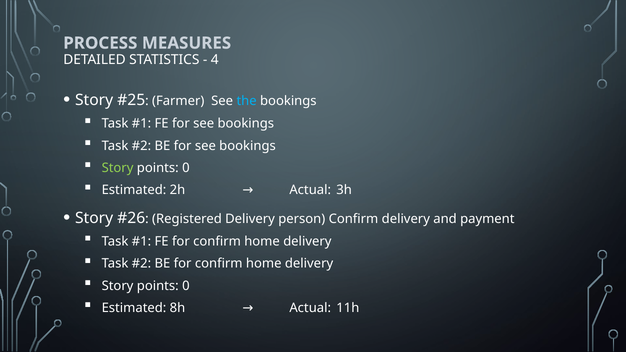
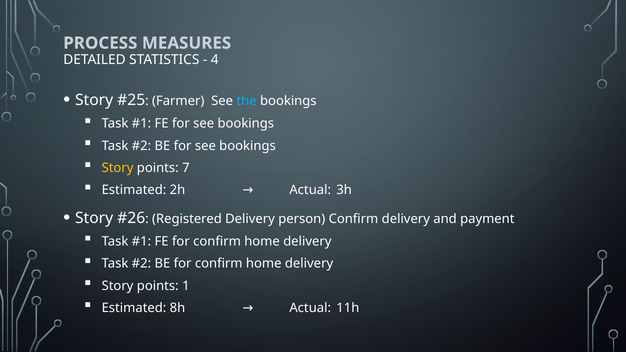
Story colour: light green -> yellow (118, 168)
0: 0 -> 7 (186, 168)
0: 0 -> 1 (186, 286)
